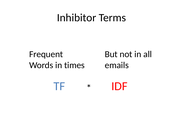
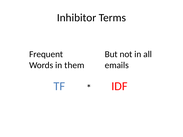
times: times -> them (74, 65)
